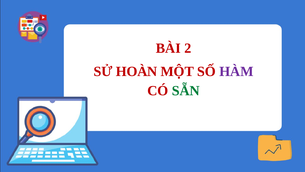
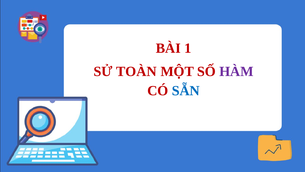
2: 2 -> 1 (188, 48)
HOÀN: HOÀN -> TOÀN (136, 71)
SẴN colour: green -> blue (186, 91)
